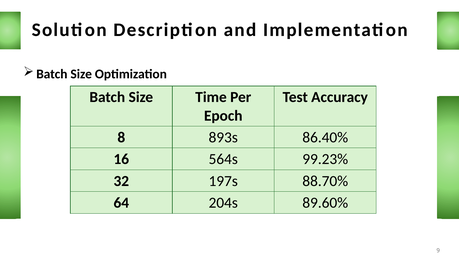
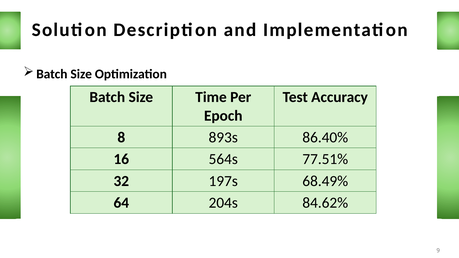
99.23%: 99.23% -> 77.51% (325, 159)
88.70%: 88.70% -> 68.49% (325, 181)
89.60%: 89.60% -> 84.62% (325, 203)
